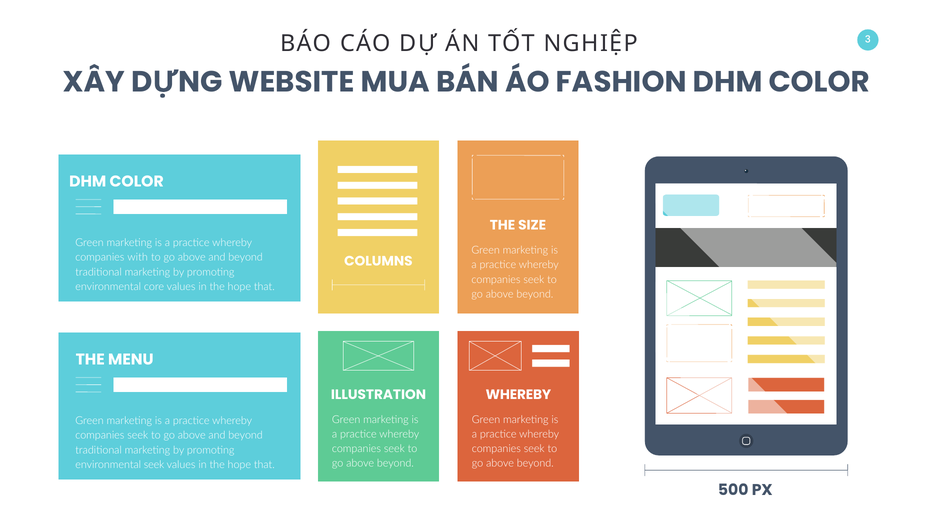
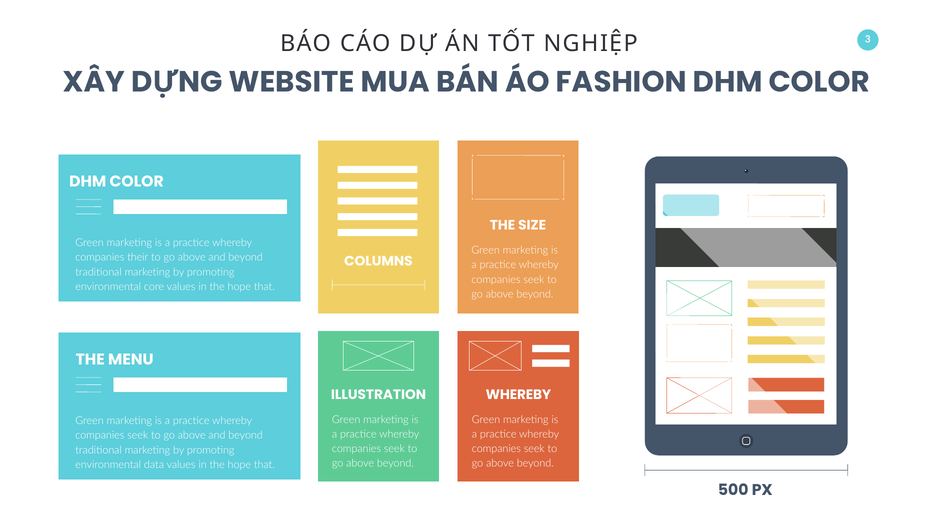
with: with -> their (138, 257)
environmental seek: seek -> data (154, 465)
